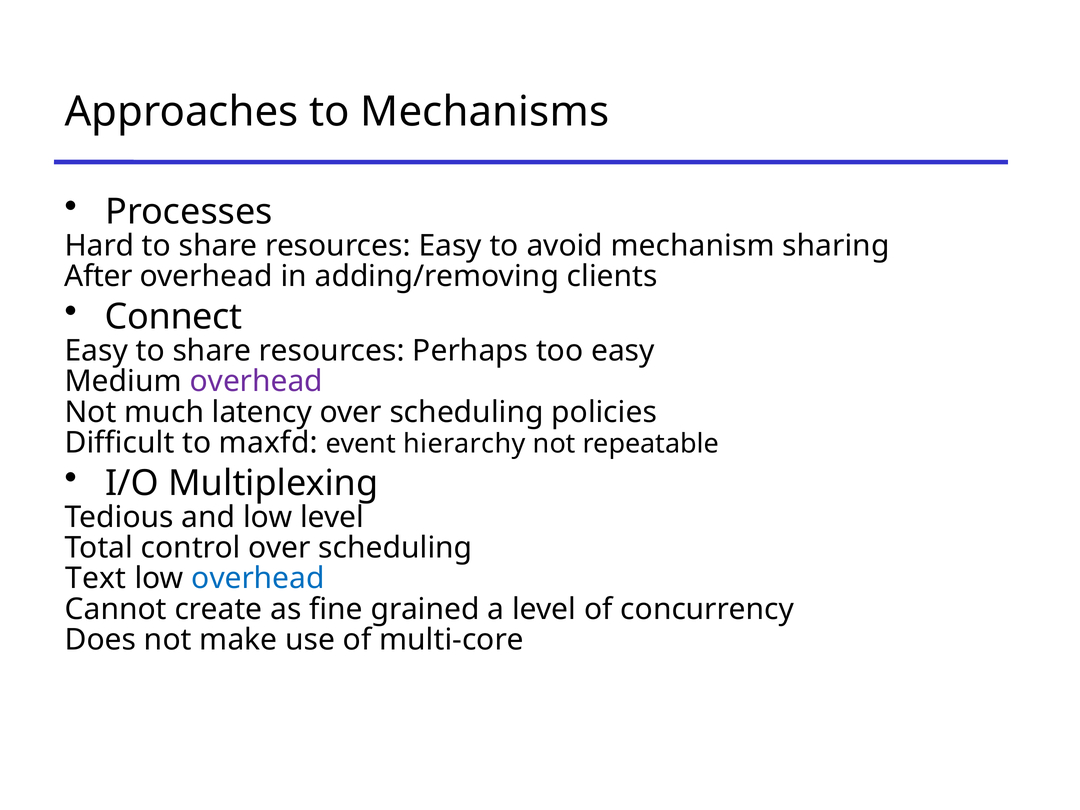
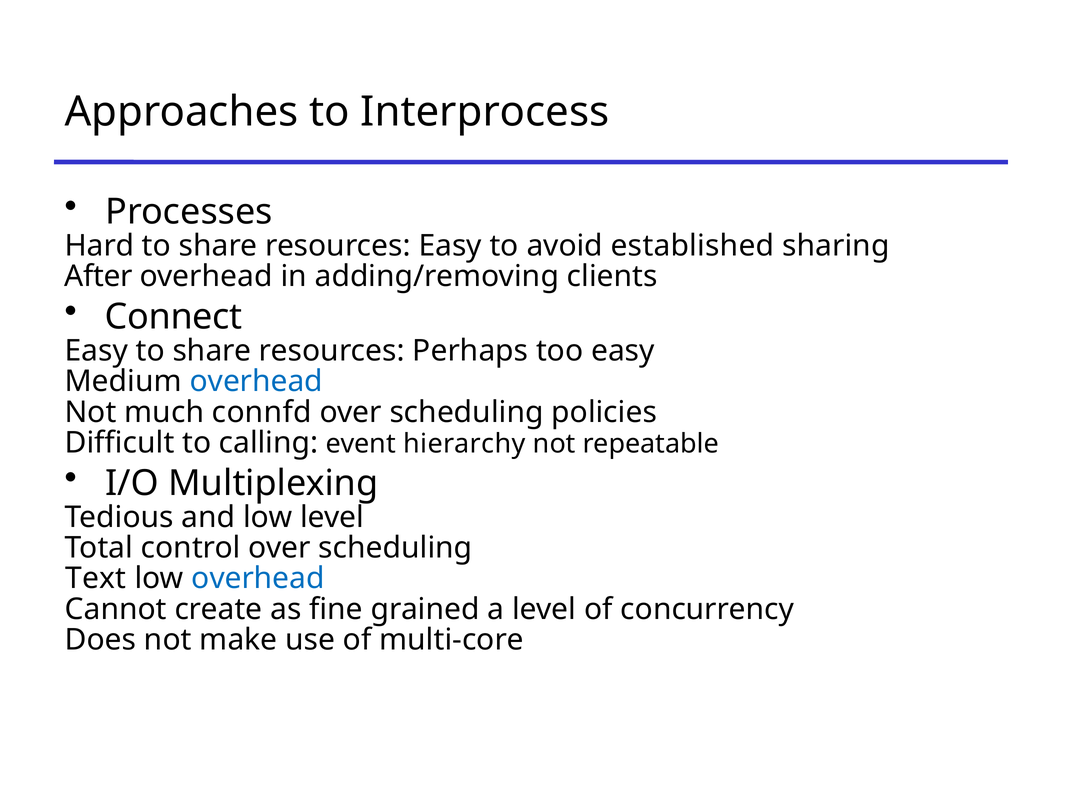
Mechanisms: Mechanisms -> Interprocess (485, 112)
mechanism: mechanism -> established (693, 246)
overhead colour: purple -> blue (256, 381)
latency: latency -> connfd (262, 412)
maxfd: maxfd -> calling (269, 443)
